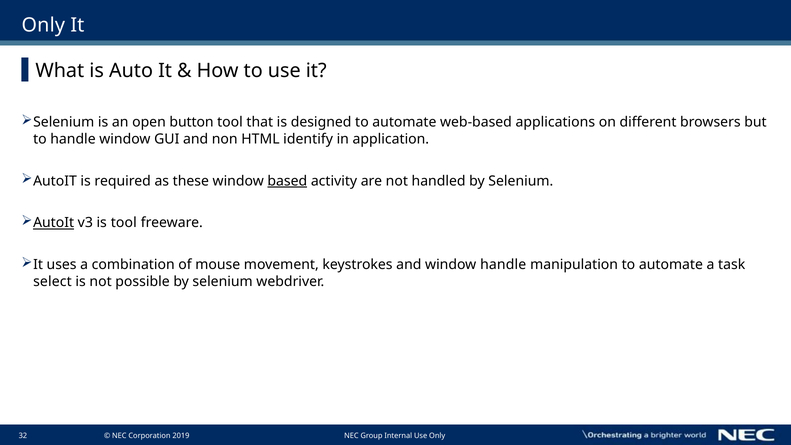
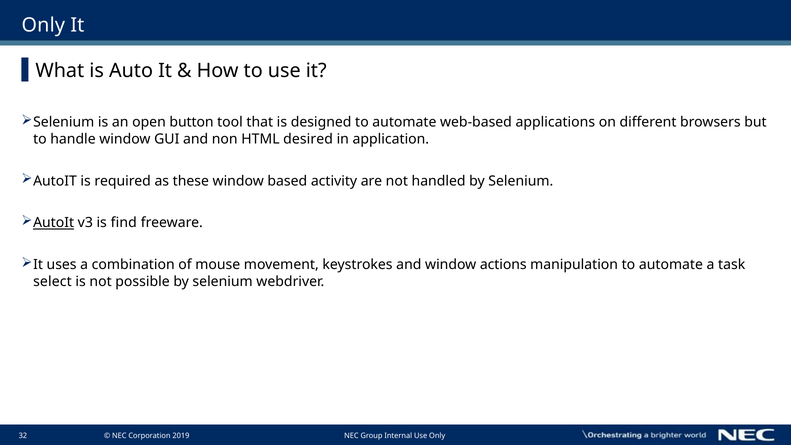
identify: identify -> desired (308, 139)
based underline: present -> none (287, 181)
is tool: tool -> find (124, 223)
window handle: handle -> actions (503, 265)
